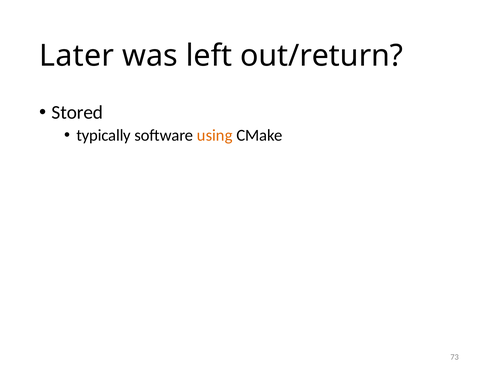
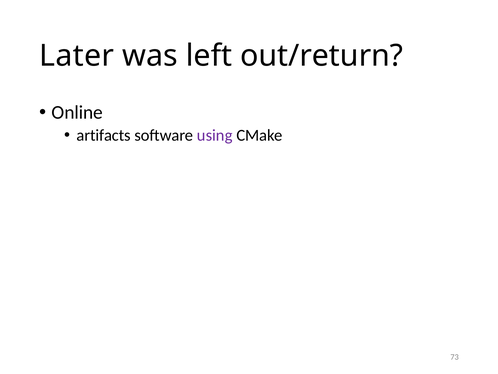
Stored: Stored -> Online (77, 112)
typically: typically -> artifacts (104, 135)
using colour: orange -> purple (215, 135)
